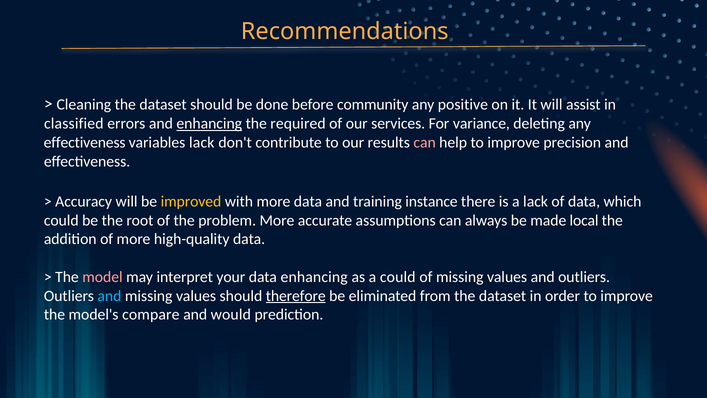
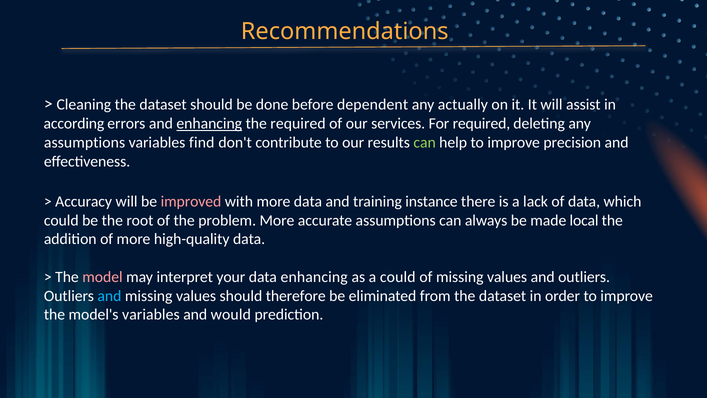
community: community -> dependent (373, 104)
positive: positive -> actually (463, 104)
classified: classified -> according (74, 124)
For variance: variance -> required (481, 124)
effectiveness: effectiveness -> assumptions (85, 143)
variables lack: lack -> find (202, 143)
can colour: pink -> light green (425, 143)
improved colour: yellow -> pink (191, 201)
therefore underline: present -> none (296, 296)
model's compare: compare -> variables (151, 314)
